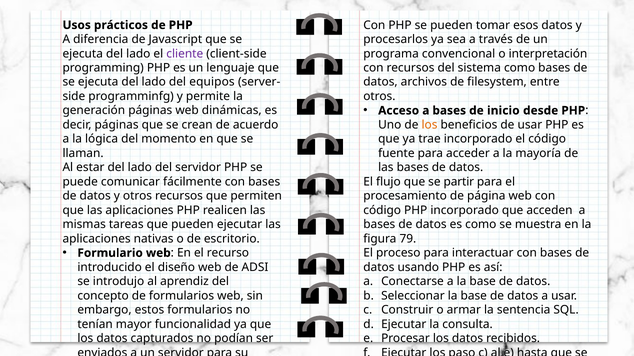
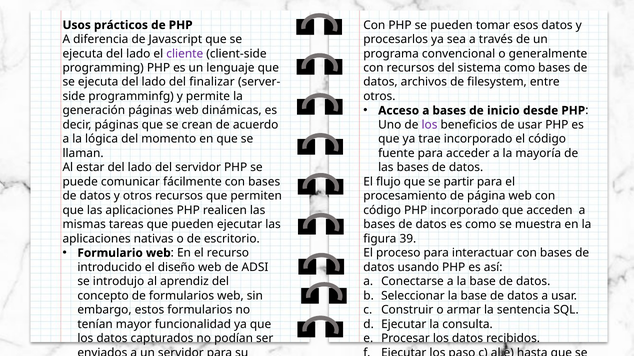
interpretación: interpretación -> generalmente (548, 54)
equipos: equipos -> finalizar (212, 82)
los colour: orange -> purple (429, 125)
79: 79 -> 39 (408, 239)
